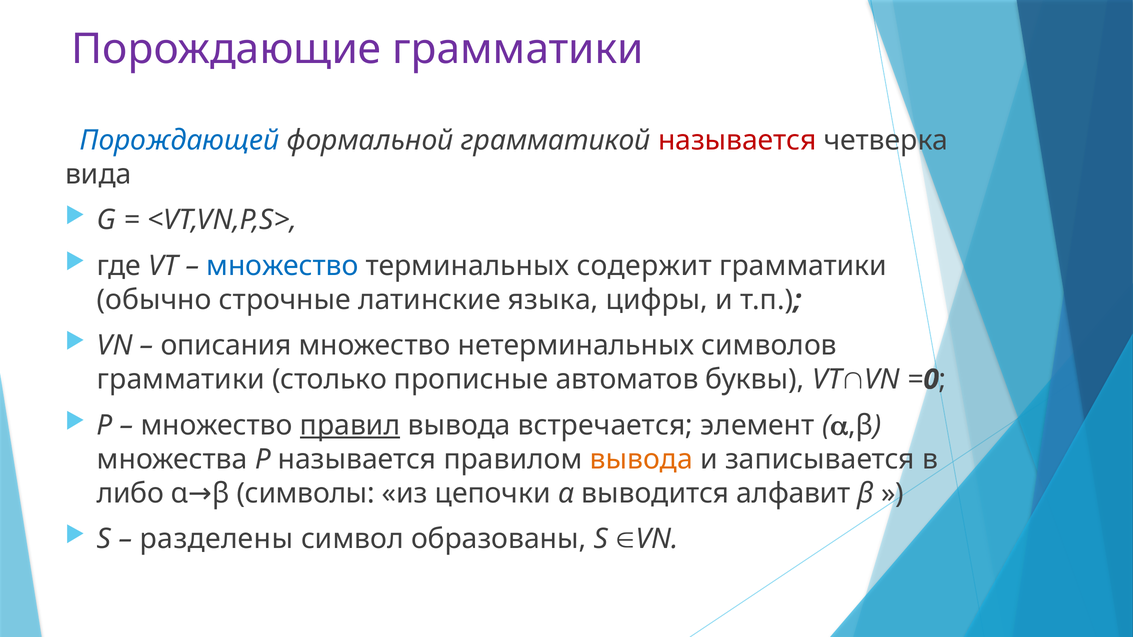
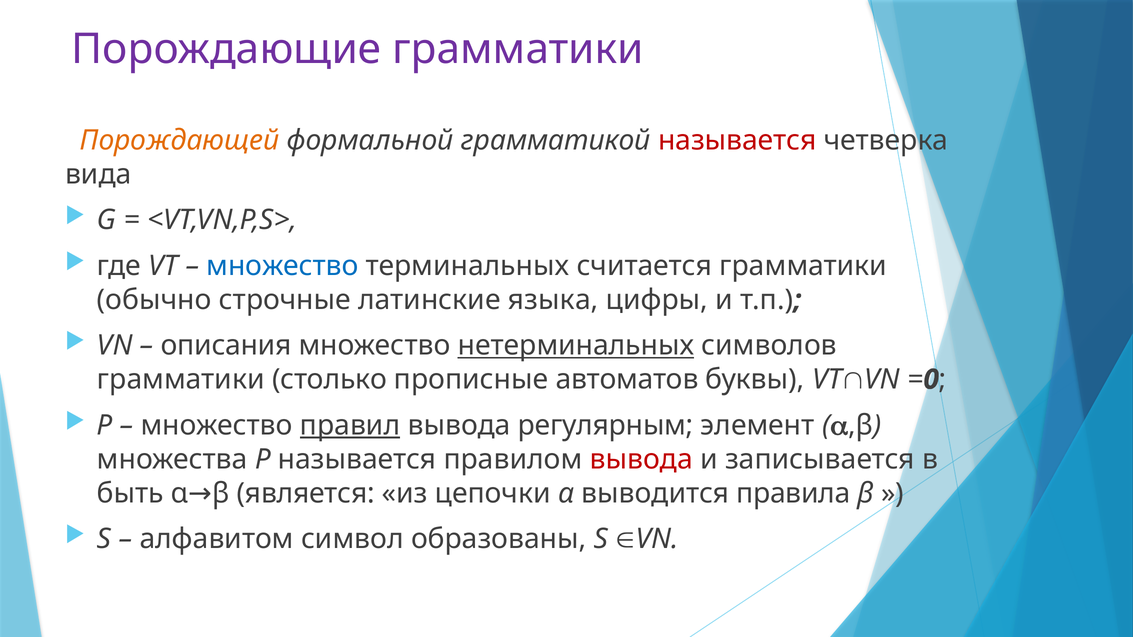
Порождающей colour: blue -> orange (180, 140)
содержит: содержит -> считается (644, 266)
нетерминальных underline: none -> present (576, 346)
встречается: встречается -> регулярным (606, 425)
вывода colour: orange -> red (641, 459)
алфавит: алфавит -> правила (793, 493)
либо: либо -> быть (130, 493)
символы: символы -> является (306, 493)
разделены: разделены -> алфавитом (217, 539)
